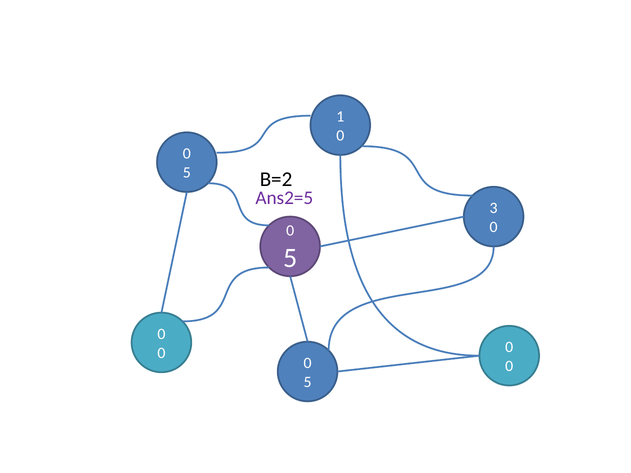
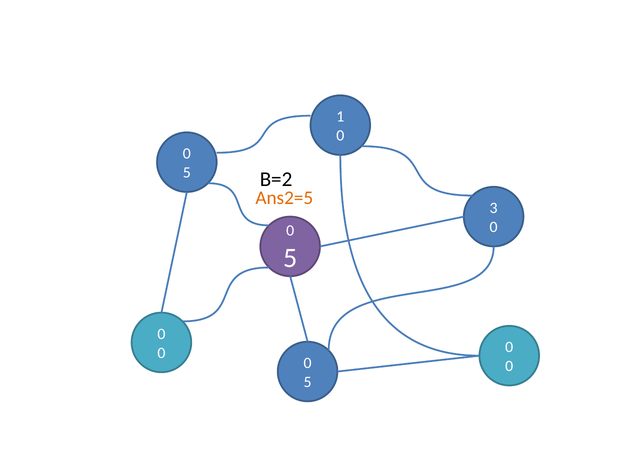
Ans2=5 colour: purple -> orange (284, 198)
